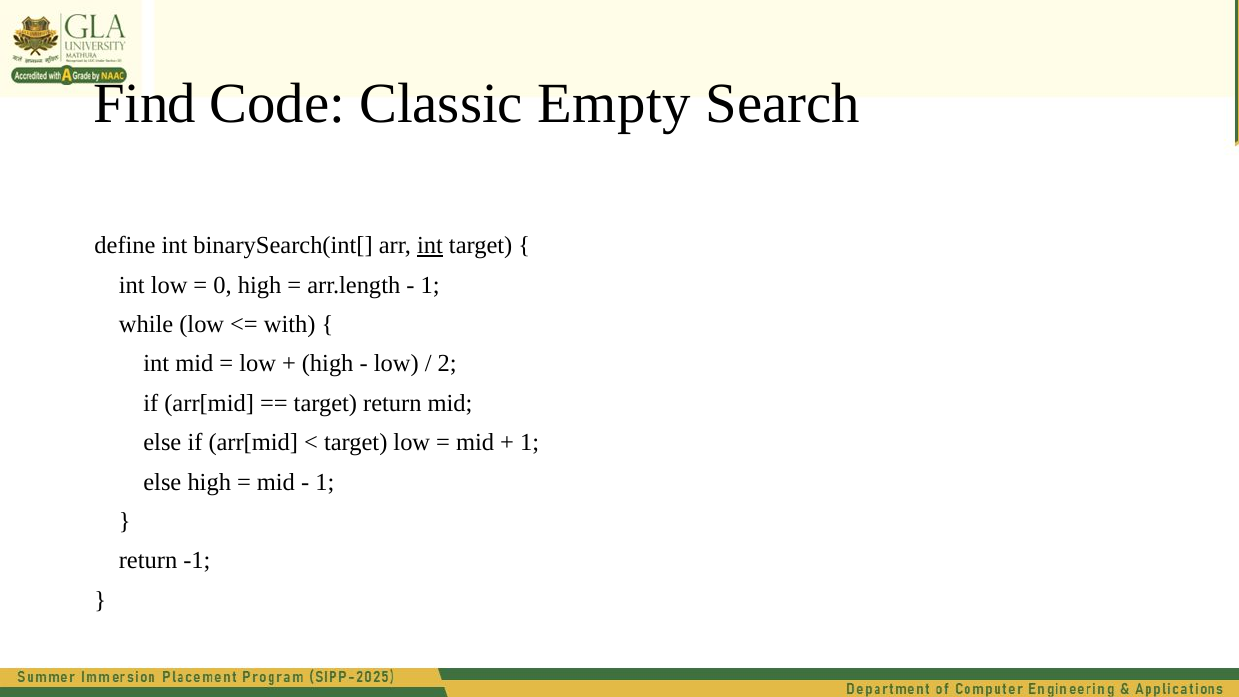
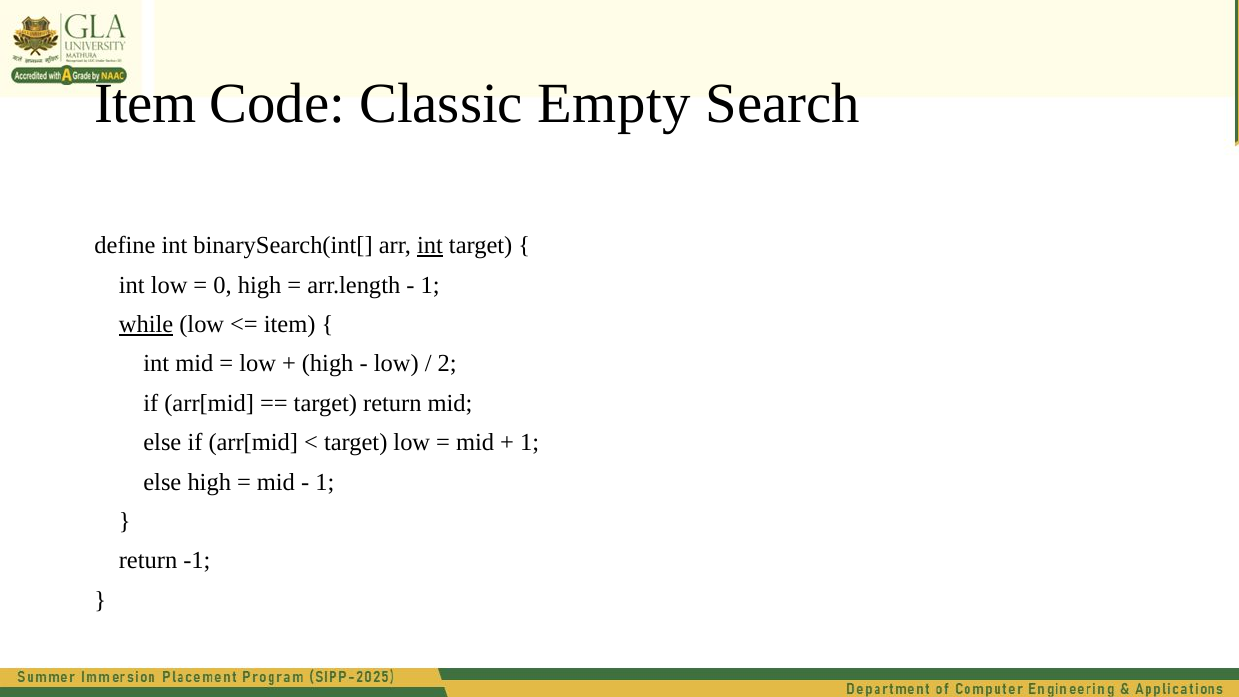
Find: Find -> Item (145, 104)
while underline: none -> present (146, 324)
with: with -> item (290, 324)
